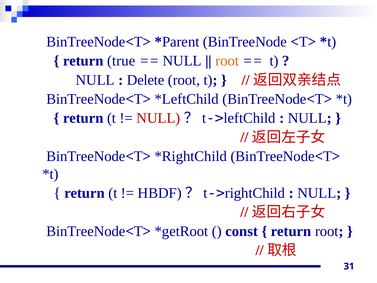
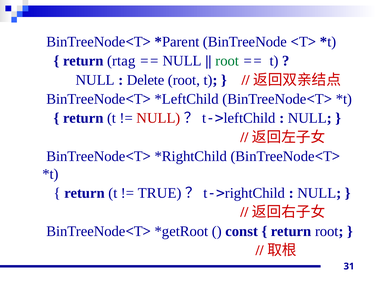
true: true -> rtag (121, 61)
root colour: orange -> green (227, 61)
HBDF: HBDF -> TRUE (160, 193)
